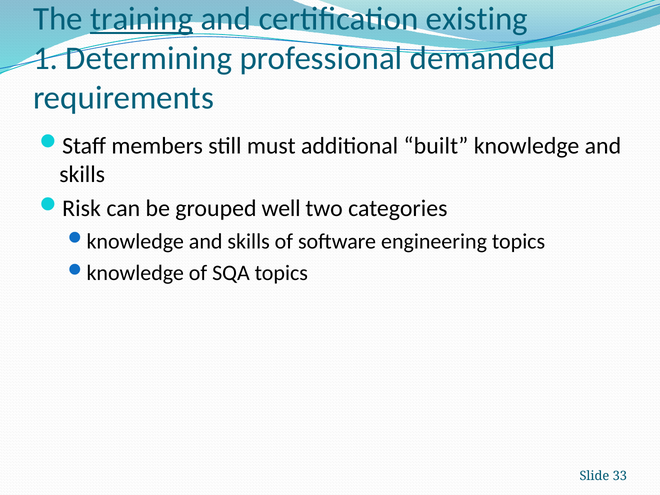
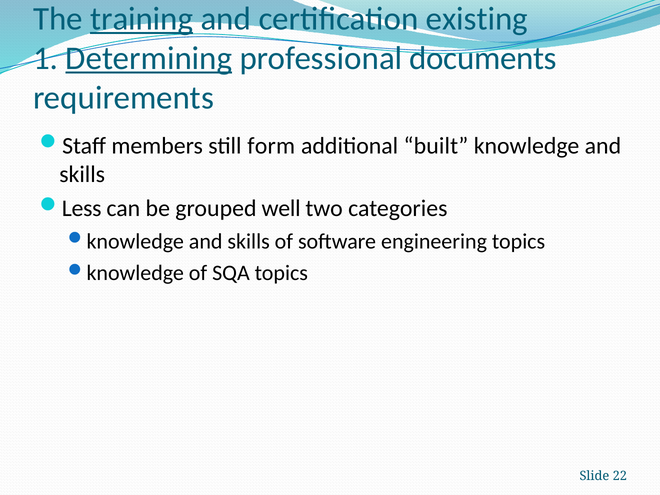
Determining underline: none -> present (149, 58)
demanded: demanded -> documents (483, 58)
must: must -> form (271, 146)
Risk: Risk -> Less (82, 208)
33: 33 -> 22 (620, 476)
